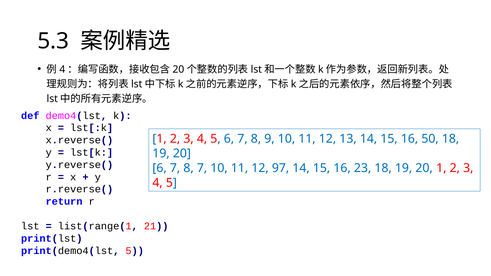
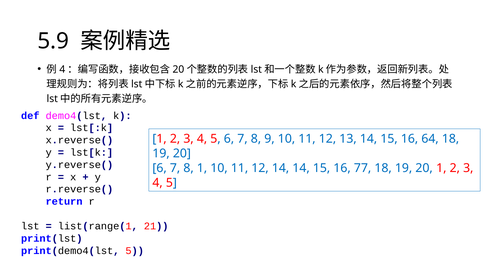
5.3: 5.3 -> 5.9 (53, 41)
50: 50 -> 64 (430, 139)
8 7: 7 -> 1 (202, 168)
12 97: 97 -> 14 (281, 168)
23: 23 -> 77 (363, 168)
